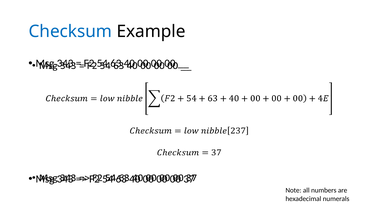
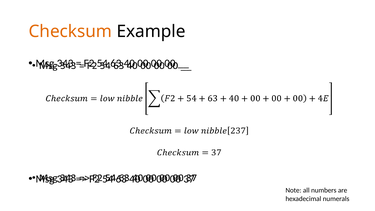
Checksum colour: blue -> orange (70, 32)
